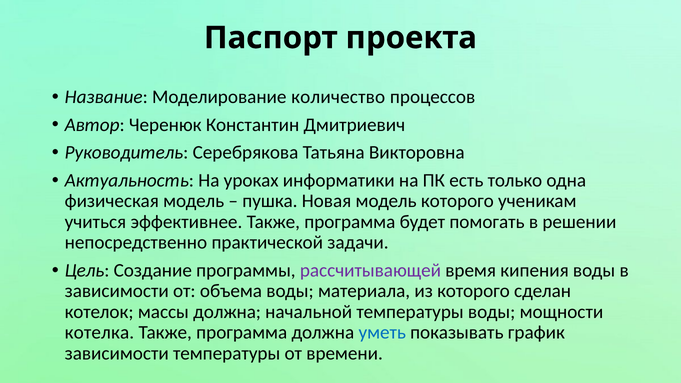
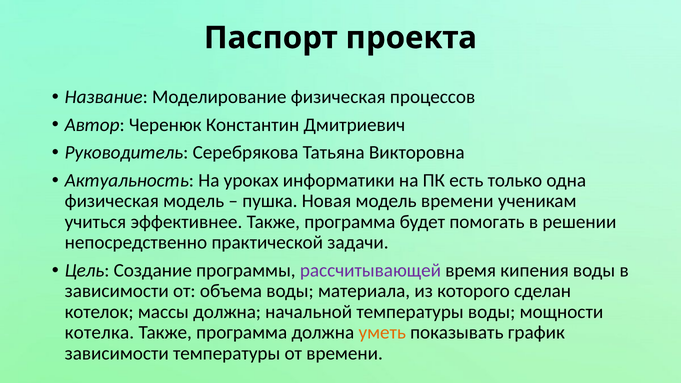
Моделирование количество: количество -> физическая (338, 97)
модель которого: которого -> времени (457, 201)
уметь colour: blue -> orange (382, 333)
